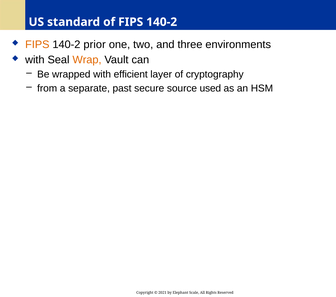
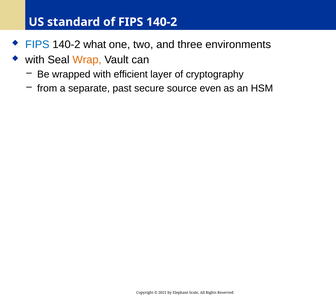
FIPS colour: orange -> blue (37, 45)
prior: prior -> what (95, 45)
used: used -> even (210, 88)
